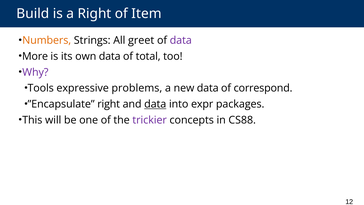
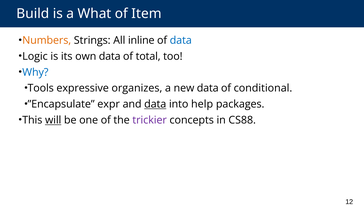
a Right: Right -> What (95, 14)
greet: greet -> inline (141, 40)
data colour: purple -> blue (181, 40)
More: More -> Logic (35, 56)
Why colour: purple -> blue (35, 72)
problems: problems -> organizes (137, 88)
correspond: correspond -> conditional (263, 88)
”Encapsulate right: right -> expr (109, 104)
expr: expr -> help (202, 104)
will underline: none -> present (53, 120)
